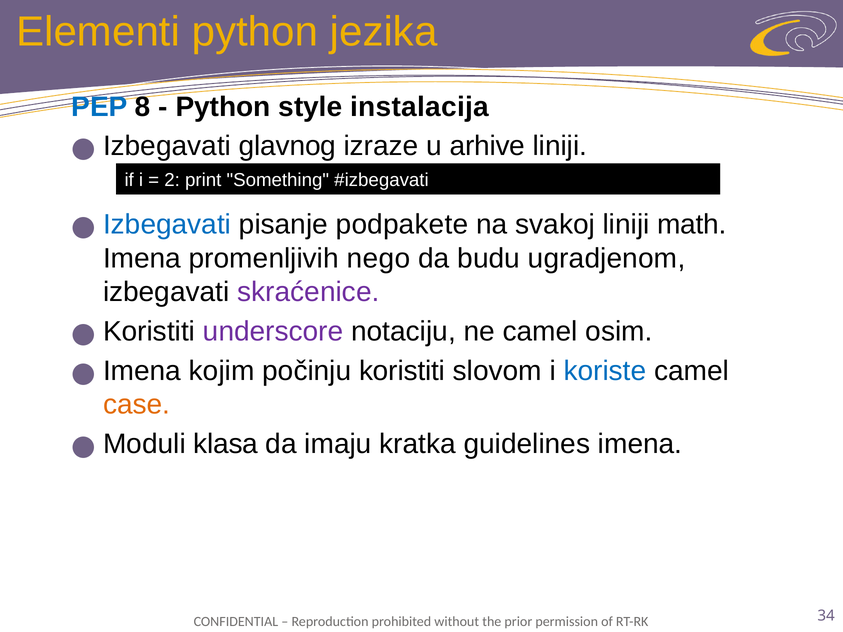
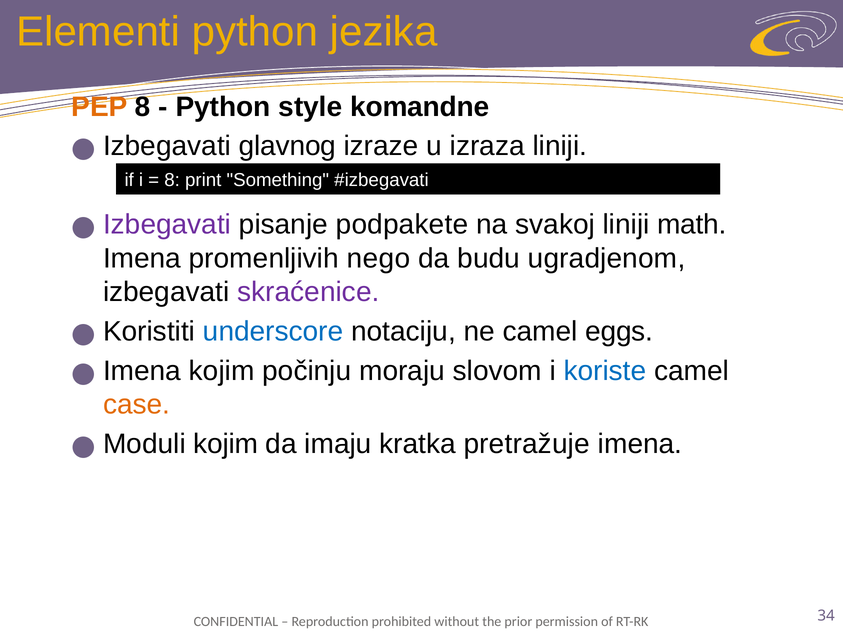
PEP colour: blue -> orange (100, 107)
instalacija: instalacija -> komandne (420, 107)
arhive: arhive -> izraza (487, 146)
2: 2 -> 8 (172, 180)
Izbegavati colour: blue -> purple (167, 225)
underscore colour: purple -> blue (273, 332)
osim: osim -> eggs (619, 332)
počinju koristiti: koristiti -> moraju (402, 371)
Moduli klasa: klasa -> kojim (226, 444)
guidelines: guidelines -> pretražuje (527, 444)
